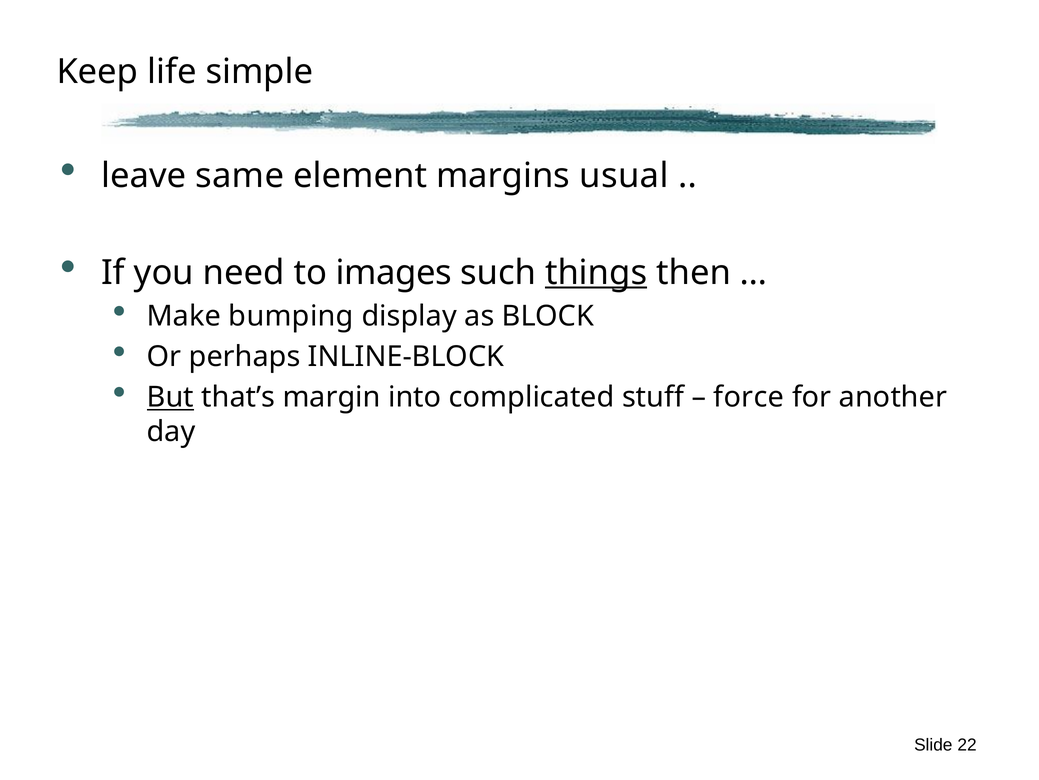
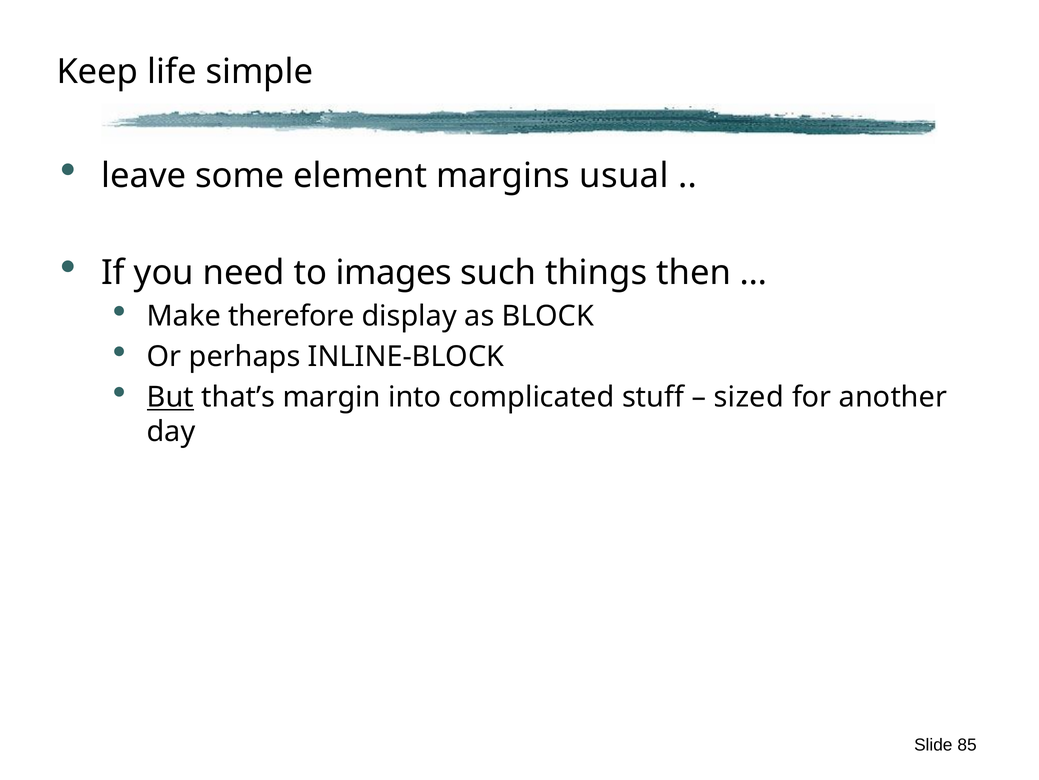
same: same -> some (240, 176)
things underline: present -> none (596, 273)
bumping: bumping -> therefore (291, 316)
force: force -> sized (749, 397)
22: 22 -> 85 (967, 744)
